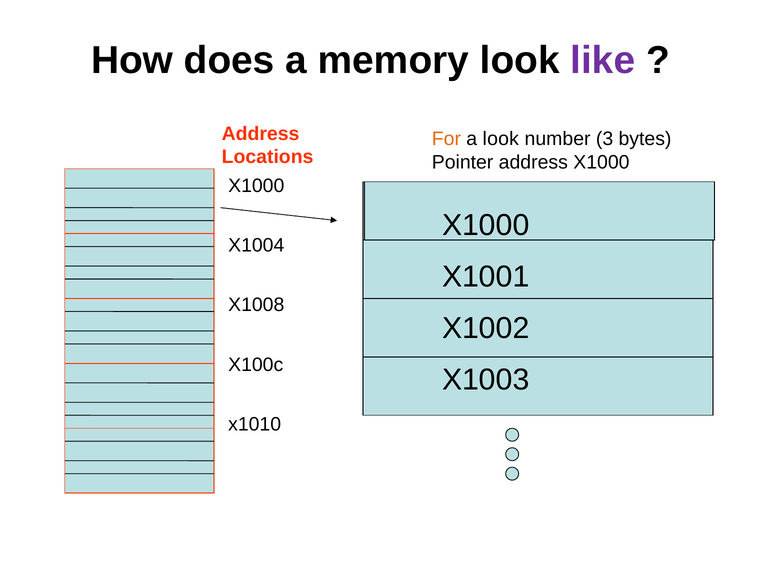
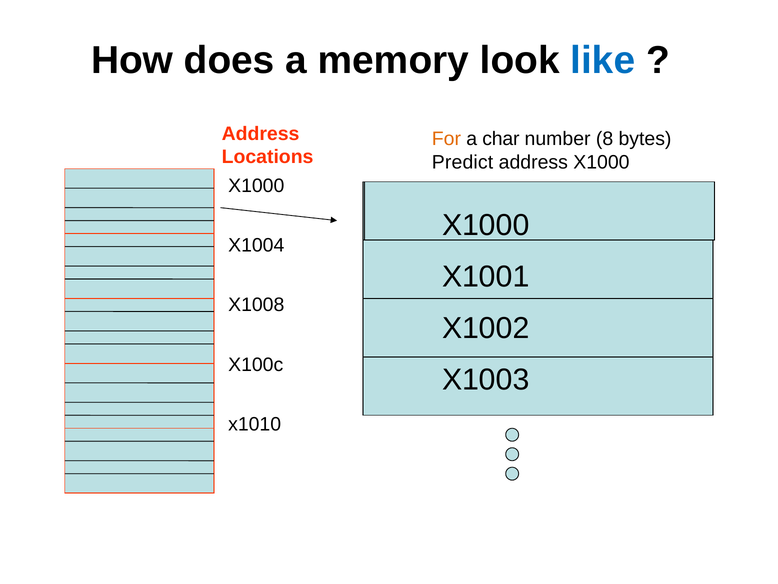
like colour: purple -> blue (603, 60)
a look: look -> char (501, 139)
3: 3 -> 8 (605, 139)
Pointer: Pointer -> Predict (463, 162)
